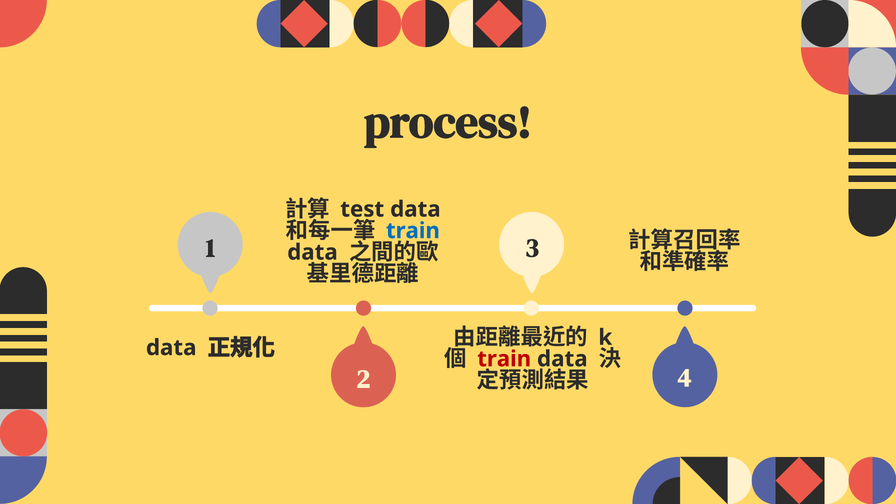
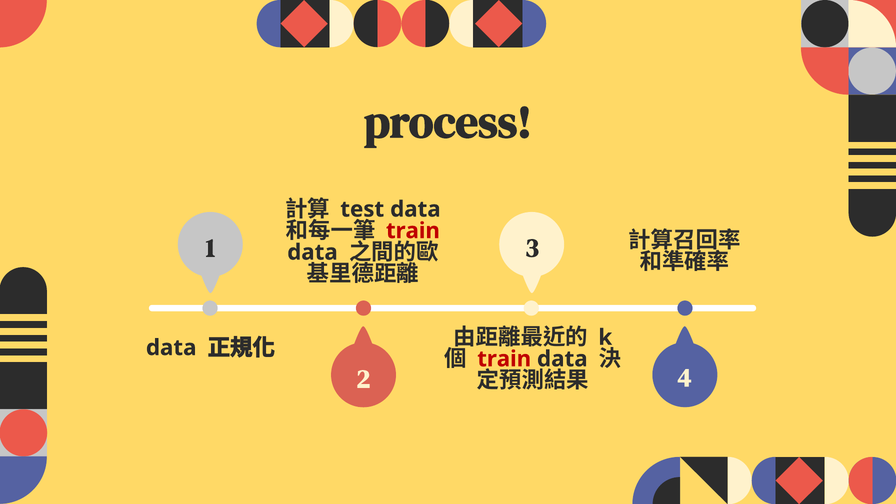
train colour: blue -> red (413, 231)
